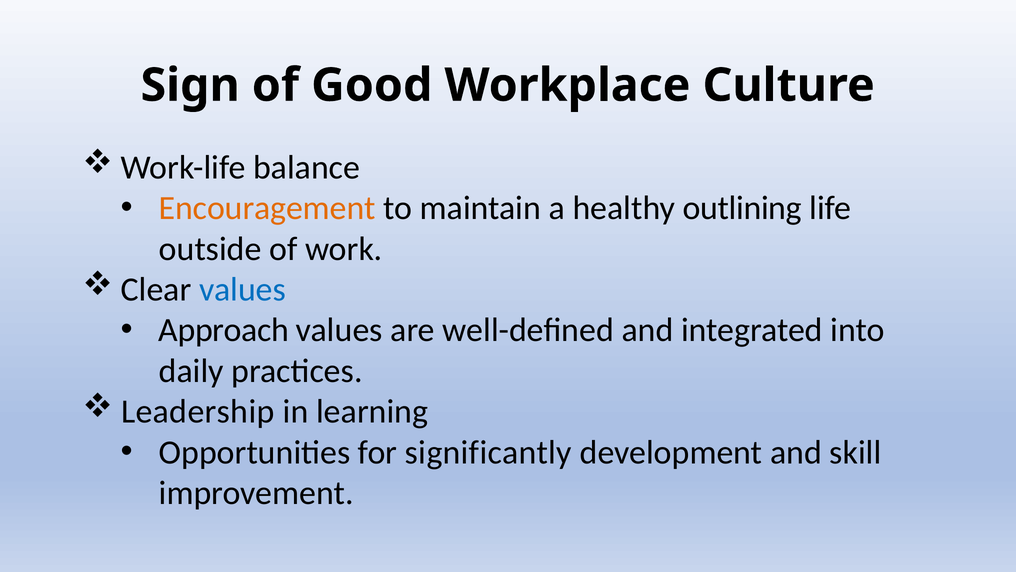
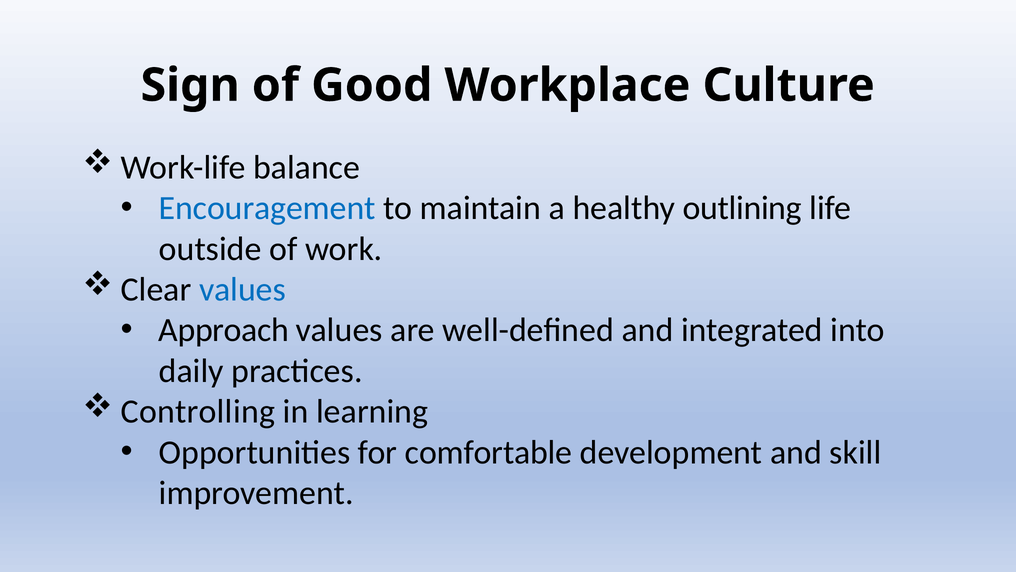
Encouragement colour: orange -> blue (267, 208)
Leadership: Leadership -> Controlling (198, 411)
significantly: significantly -> comfortable (489, 452)
